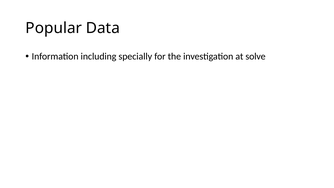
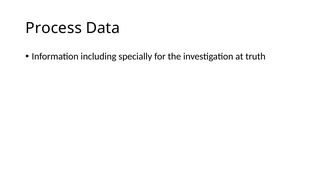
Popular: Popular -> Process (54, 28)
solve: solve -> truth (255, 56)
